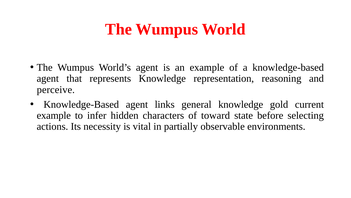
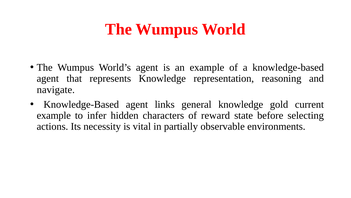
perceive: perceive -> navigate (56, 89)
toward: toward -> reward (216, 115)
